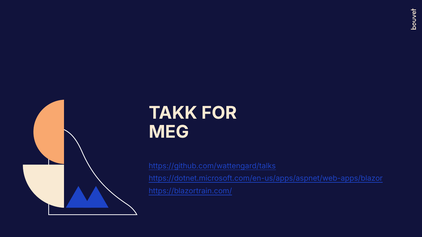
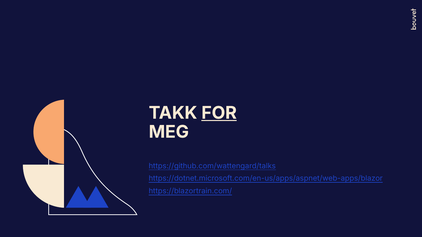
FOR underline: none -> present (219, 113)
